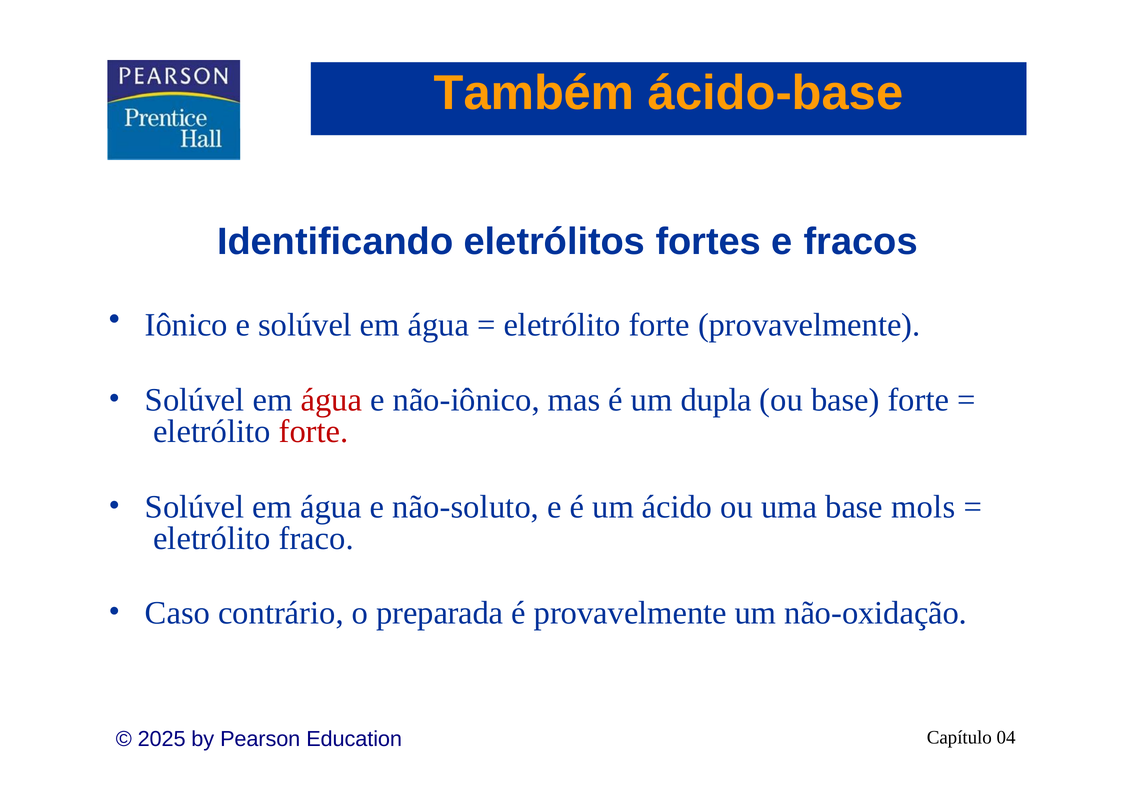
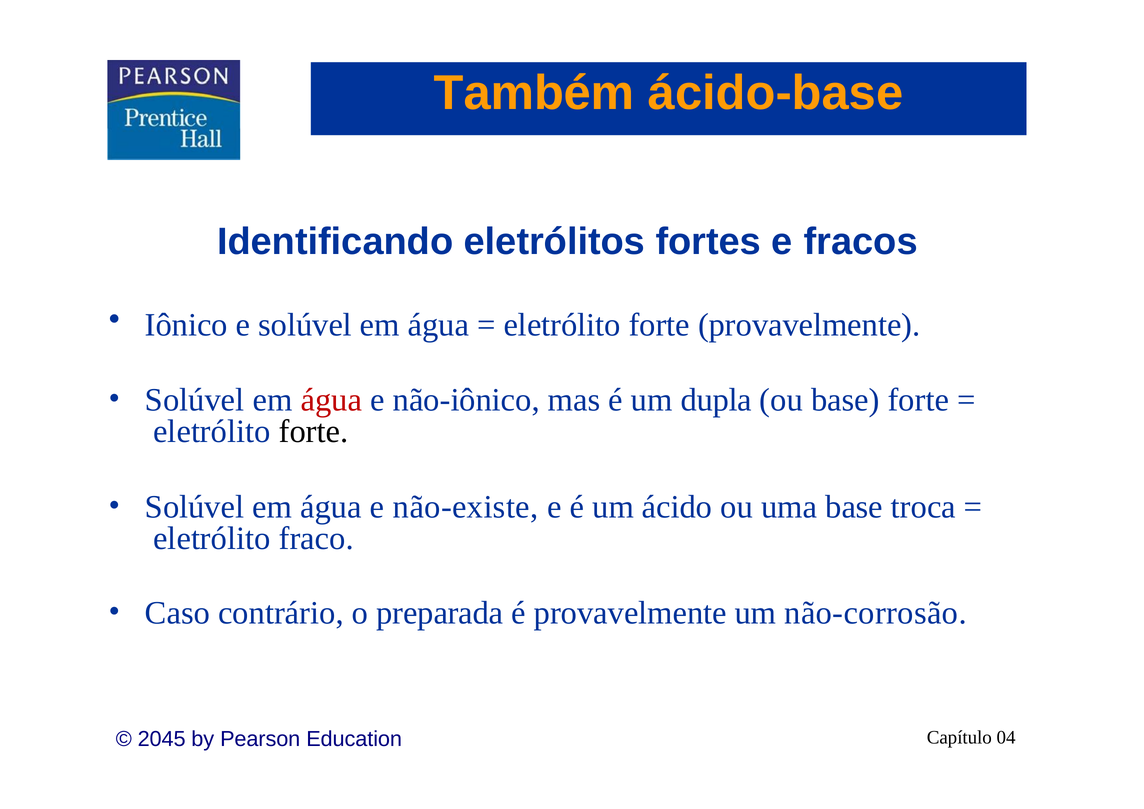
forte colour: red -> black (313, 431)
não-soluto: não-soluto -> não-existe (466, 507)
mols: mols -> troca (923, 507)
não-oxidação: não-oxidação -> não-corrosão (876, 613)
2025: 2025 -> 2045 (162, 739)
